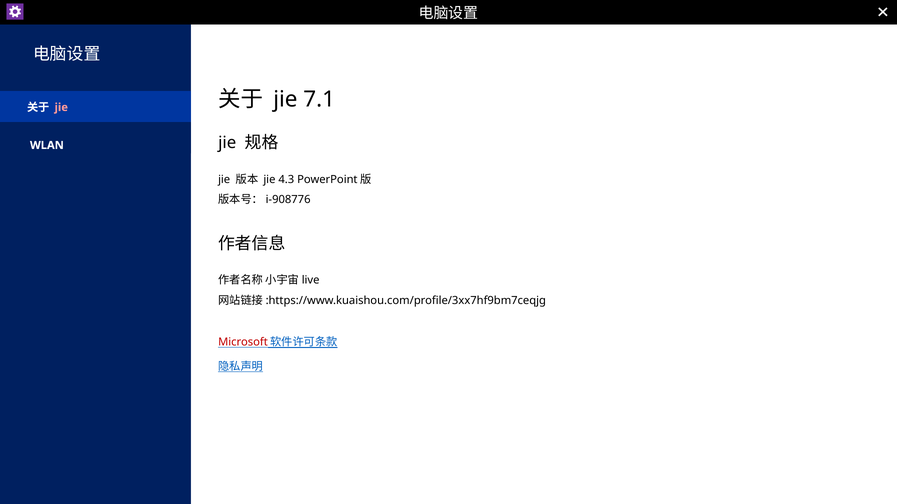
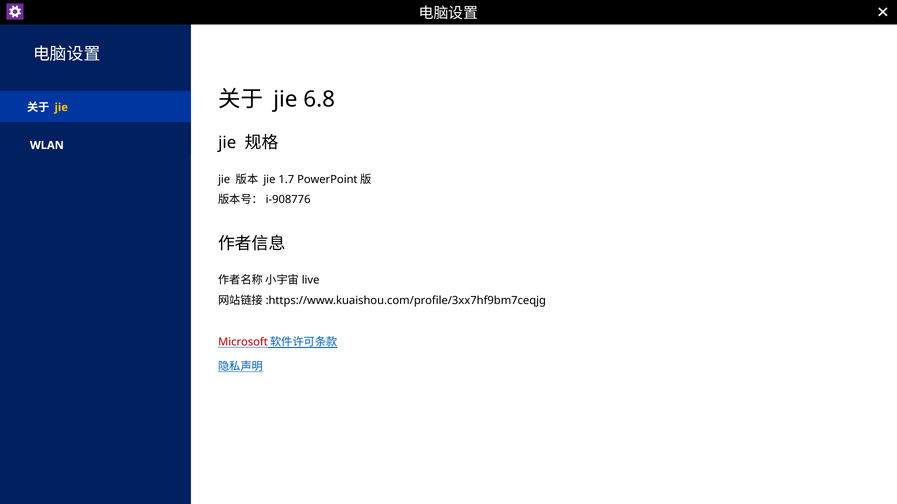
jie colour: pink -> yellow (61, 107)
7.1: 7.1 -> 6.8 (319, 100)
4.3: 4.3 -> 1.7 (286, 180)
